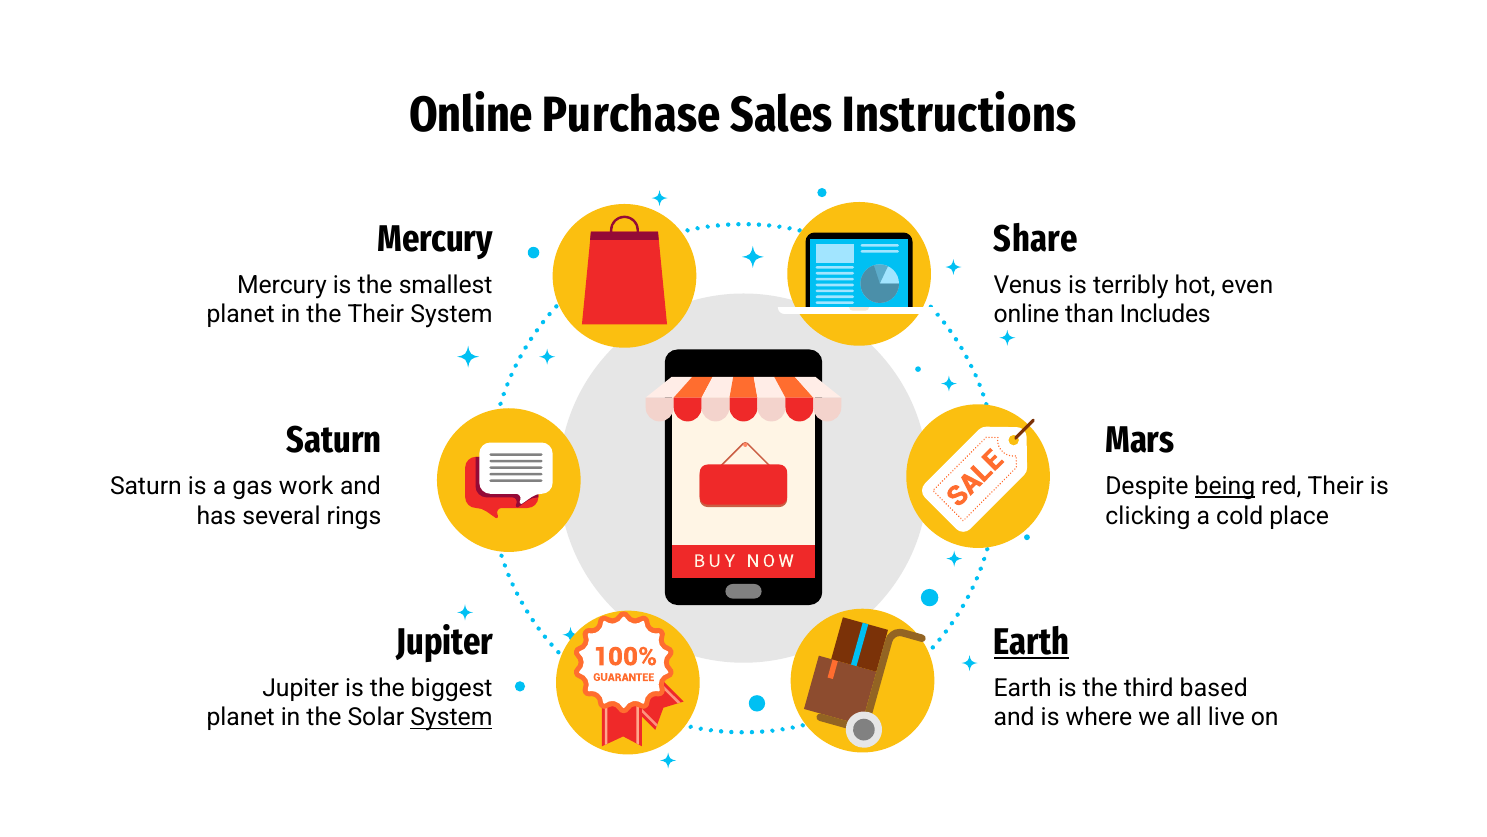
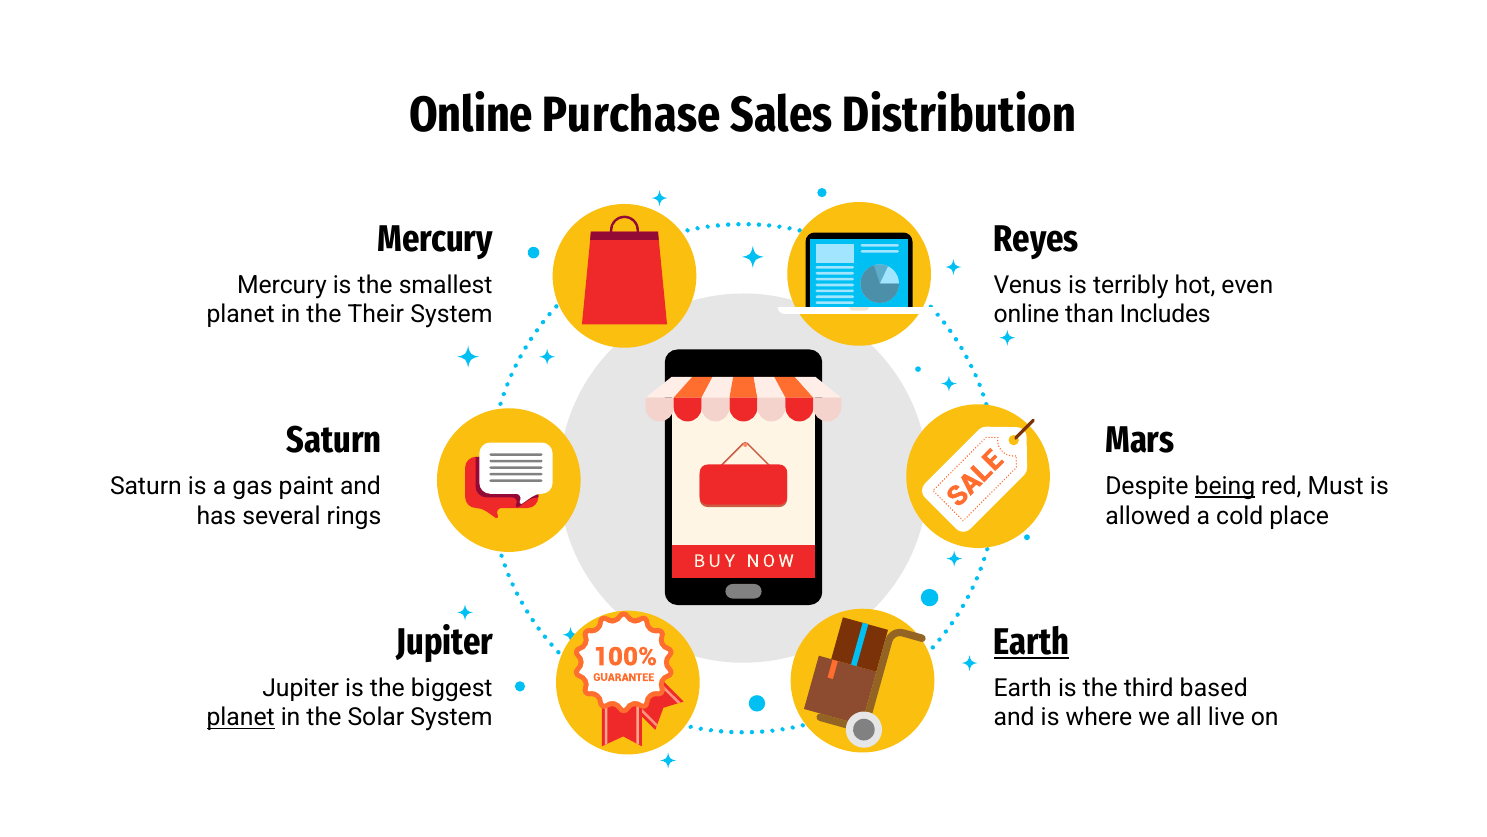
Instructions: Instructions -> Distribution (959, 115)
Share: Share -> Reyes (1036, 239)
work: work -> paint (306, 486)
red Their: Their -> Must (1336, 486)
clicking: clicking -> allowed (1148, 516)
planet underline: none -> present (241, 717)
System underline: present -> none (451, 717)
